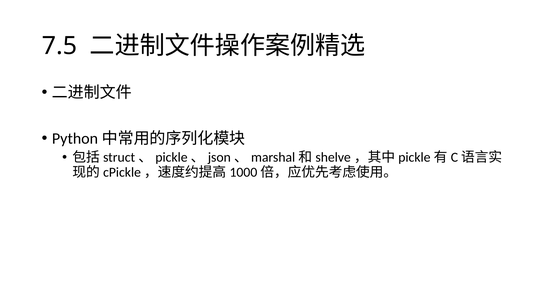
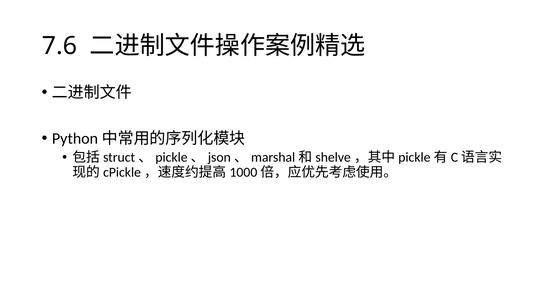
7.5: 7.5 -> 7.6 (59, 46)
